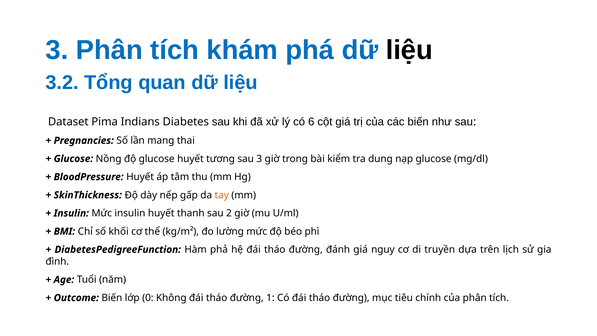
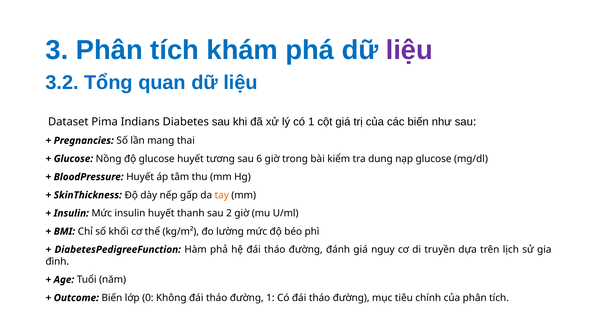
liệu colour: black -> purple (409, 50)
có 6: 6 -> 1 (311, 122)
sau 3: 3 -> 6 (259, 159)
